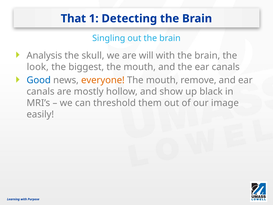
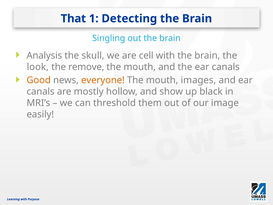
will: will -> cell (146, 55)
biggest: biggest -> remove (86, 67)
Good colour: blue -> orange (39, 80)
remove: remove -> images (198, 80)
